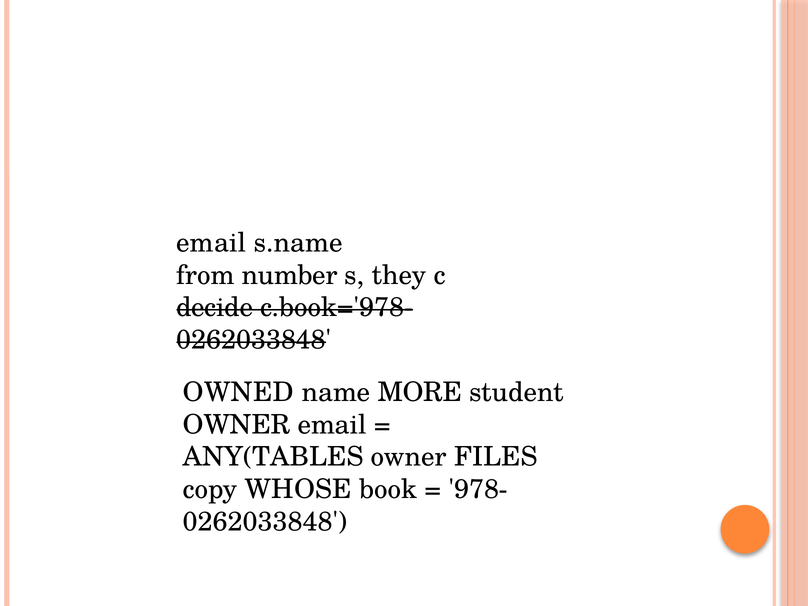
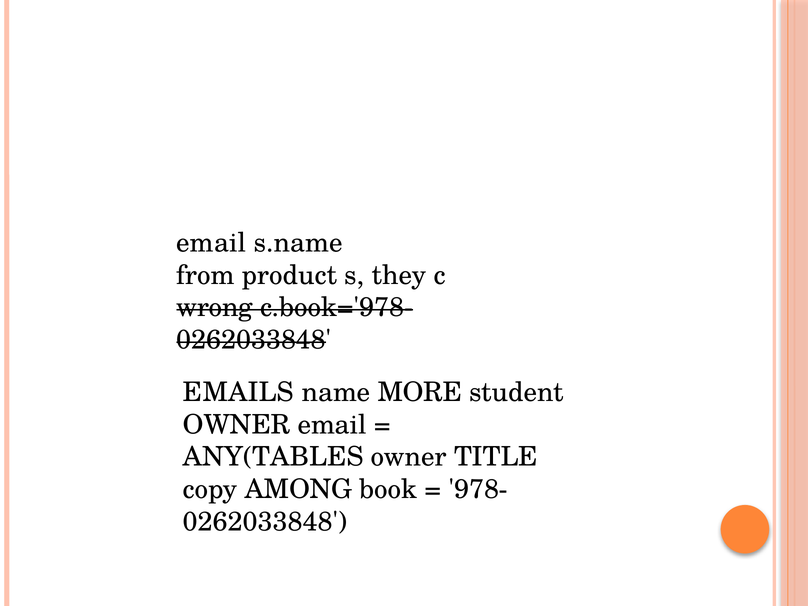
number: number -> product (289, 275)
decide: decide -> wrong (214, 308)
OWNED: OWNED -> EMAILS (238, 392)
FILES: FILES -> TITLE (496, 457)
WHOSE: WHOSE -> AMONG (299, 489)
